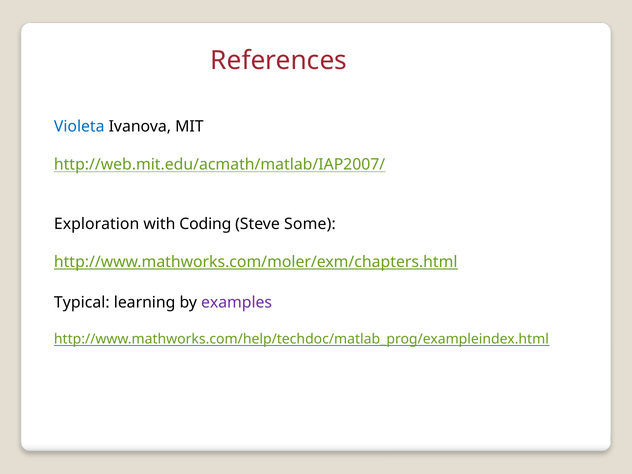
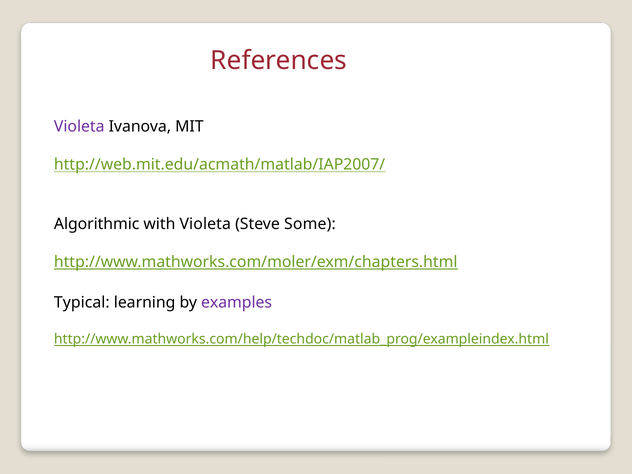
Violeta colour: blue -> purple (79, 127)
Exploration: Exploration -> Algorithmic (97, 224)
with Coding: Coding -> Violeta (205, 224)
